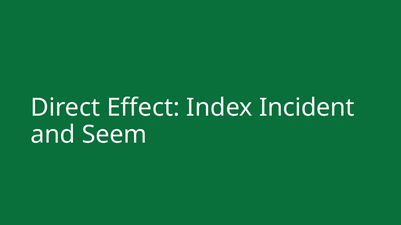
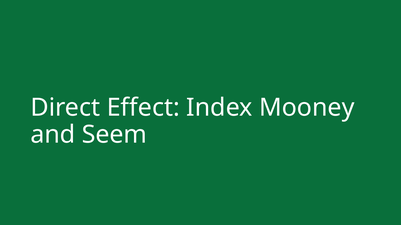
Incident: Incident -> Mooney (307, 108)
